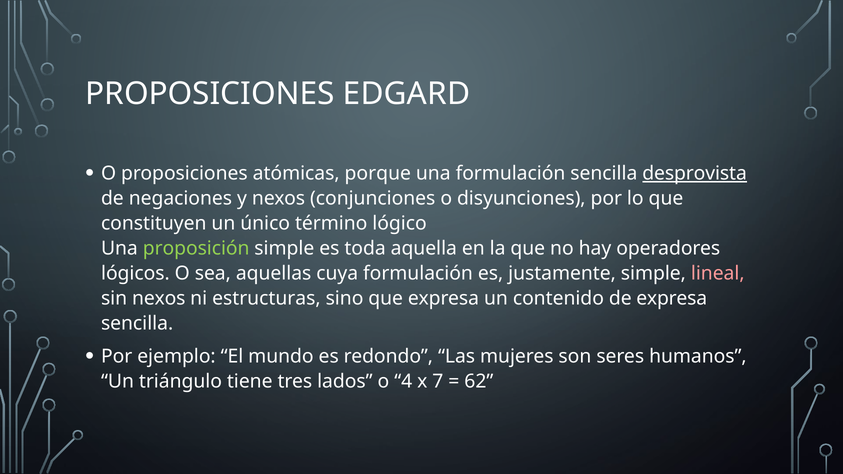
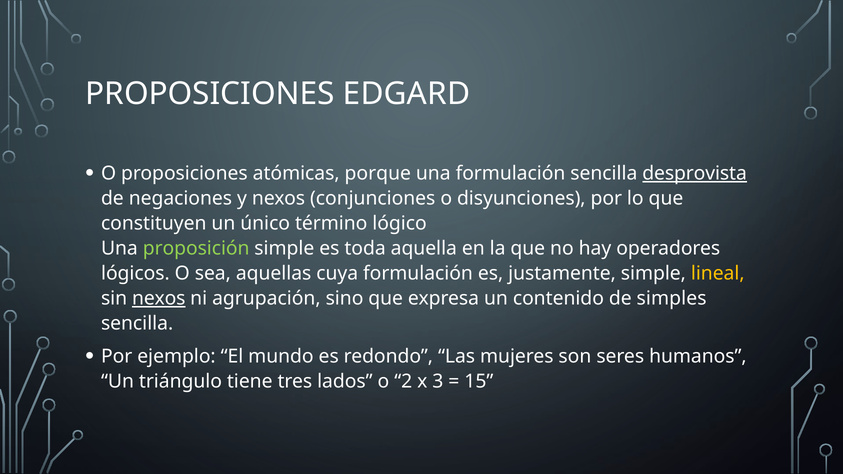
lineal colour: pink -> yellow (718, 274)
nexos underline: none -> present (159, 299)
estructuras: estructuras -> agrupación (266, 299)
de expresa: expresa -> simples (672, 299)
4: 4 -> 2 (403, 382)
7: 7 -> 3 (438, 382)
62: 62 -> 15 (479, 382)
